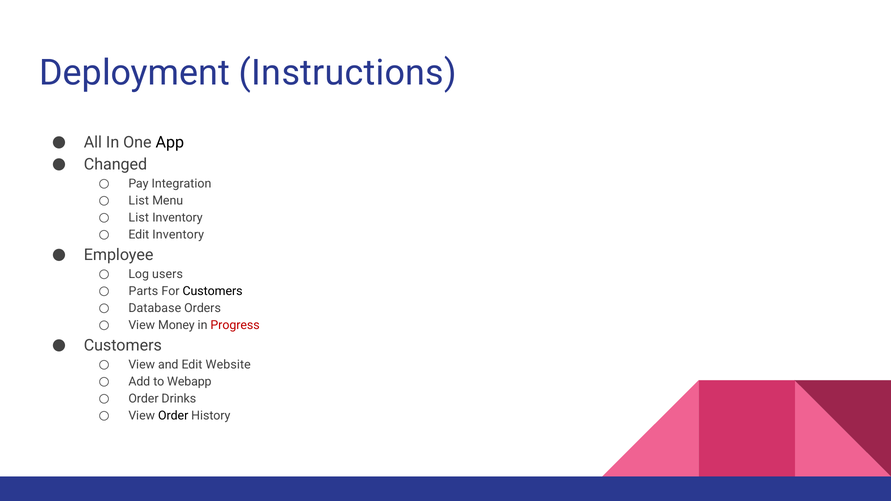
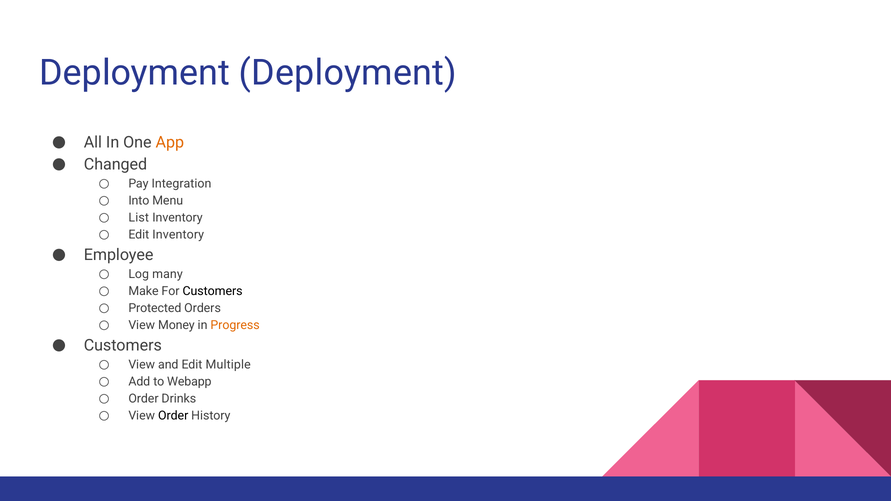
Deployment Instructions: Instructions -> Deployment (348, 73)
App colour: black -> orange (170, 142)
List: List -> Into (139, 201)
users: users -> many (167, 274)
Parts: Parts -> Make (143, 291)
Database: Database -> Protected (155, 308)
Progress colour: red -> orange (235, 325)
Website: Website -> Multiple (228, 365)
